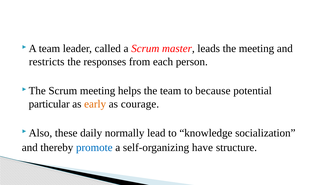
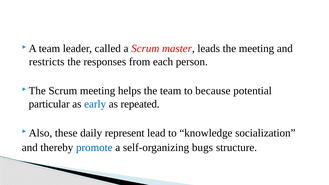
early colour: orange -> blue (95, 104)
courage: courage -> repeated (140, 104)
normally: normally -> represent (125, 133)
have: have -> bugs (202, 148)
